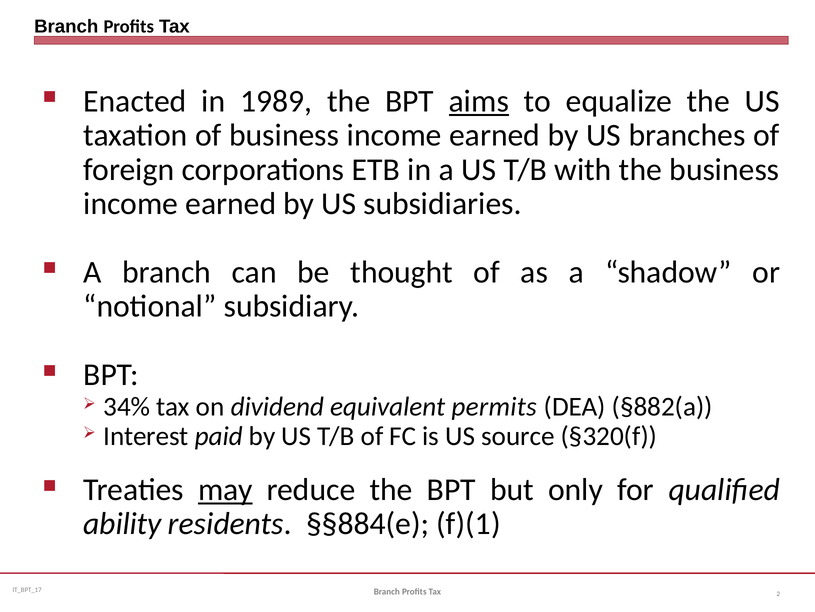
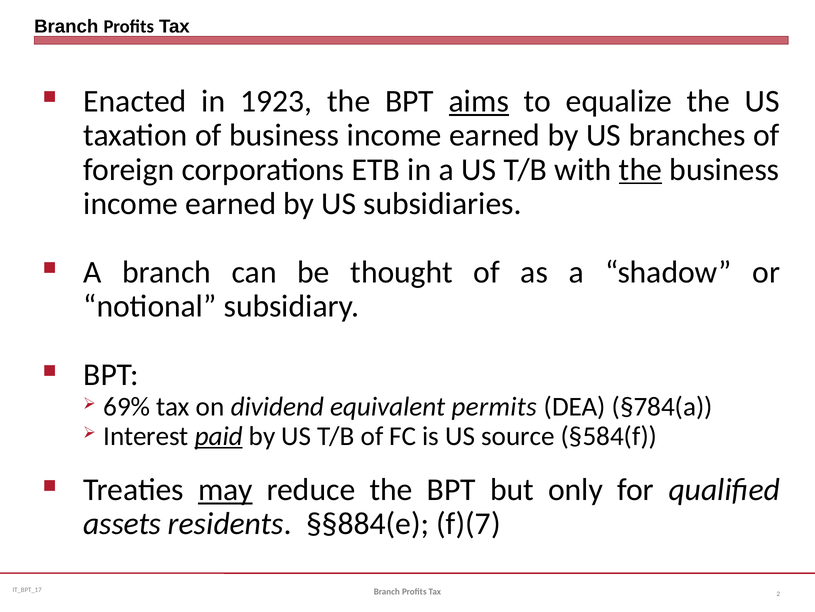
1989: 1989 -> 1923 (276, 101)
the underline: none -> present (640, 169)
34%: 34% -> 69% (127, 406)
§882(a: §882(a -> §784(a (662, 406)
paid underline: none -> present (219, 435)
§320(f: §320(f -> §584(f (609, 435)
ability: ability -> assets (122, 523)
f)(1: f)(1 -> f)(7 (468, 523)
